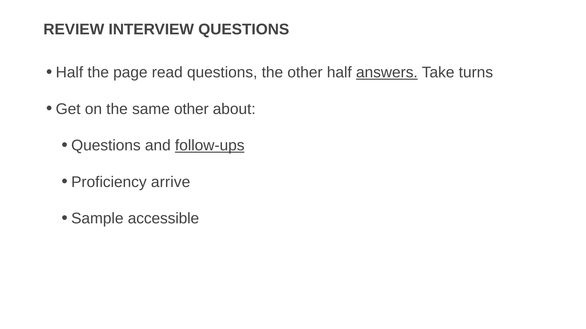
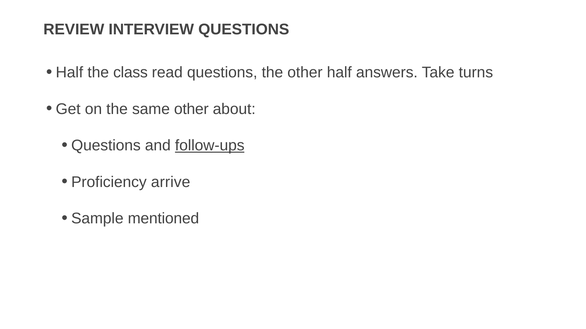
page: page -> class (130, 73)
answers underline: present -> none (387, 73)
accessible: accessible -> mentioned (163, 219)
